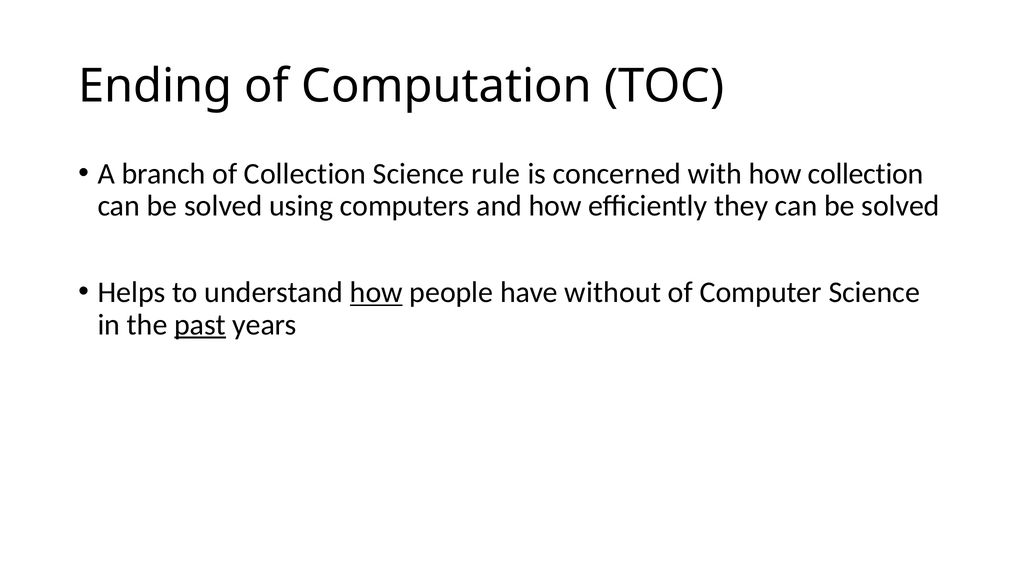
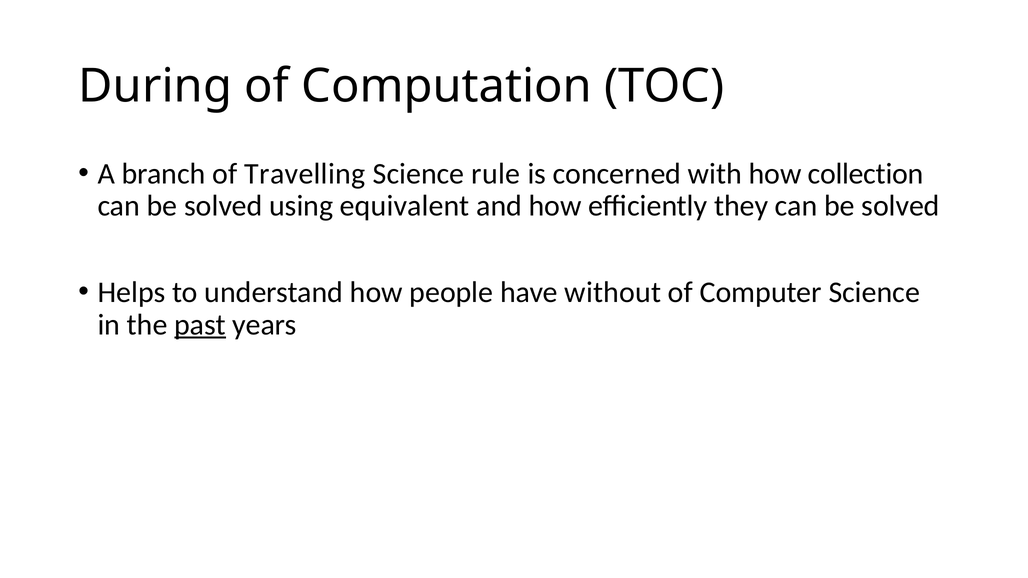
Ending: Ending -> During (155, 86)
of Collection: Collection -> Travelling (305, 174)
computers: computers -> equivalent (405, 206)
how underline: present -> none (376, 292)
